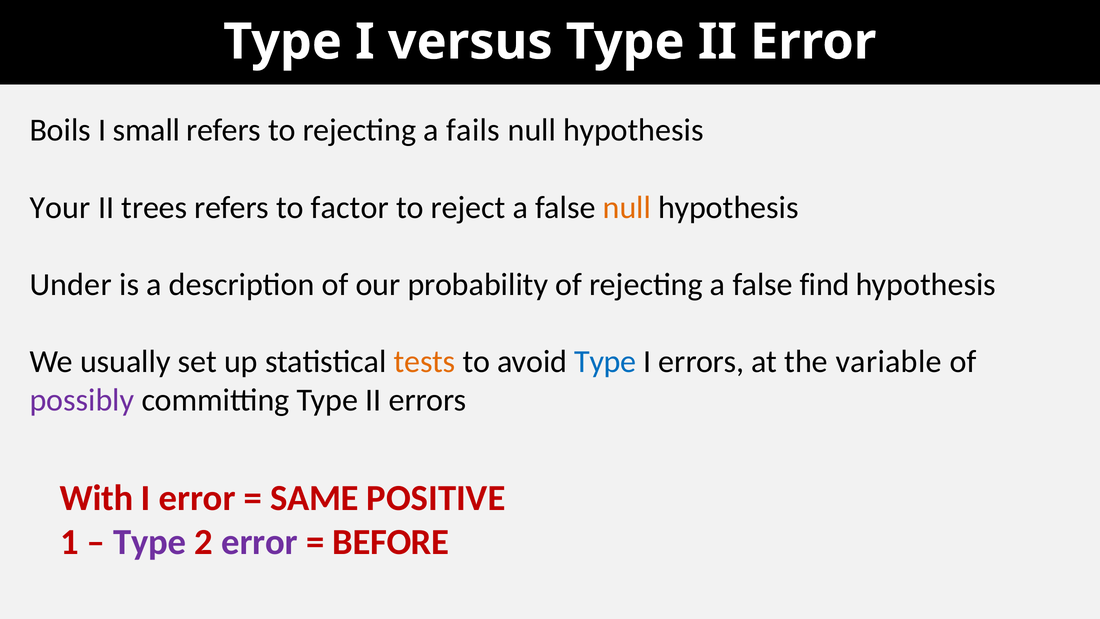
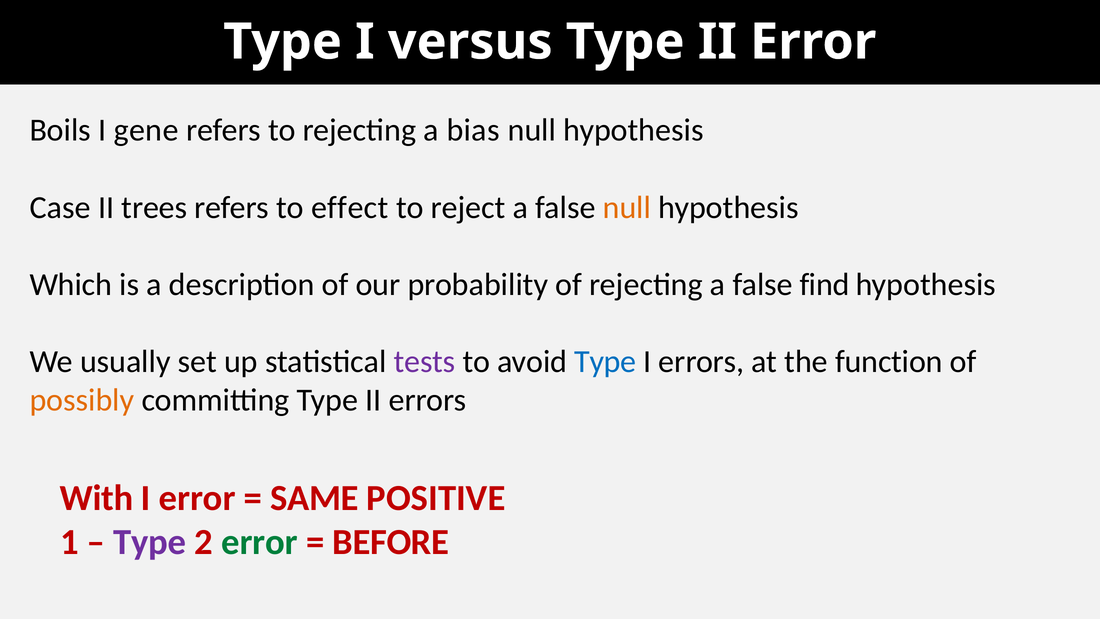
small: small -> gene (146, 130)
fails: fails -> bias (473, 130)
Your: Your -> Case (60, 207)
factor: factor -> effect (350, 207)
Under: Under -> Which (71, 284)
tests colour: orange -> purple (425, 361)
variable: variable -> function (889, 361)
possibly colour: purple -> orange (82, 400)
error colour: purple -> green (260, 542)
